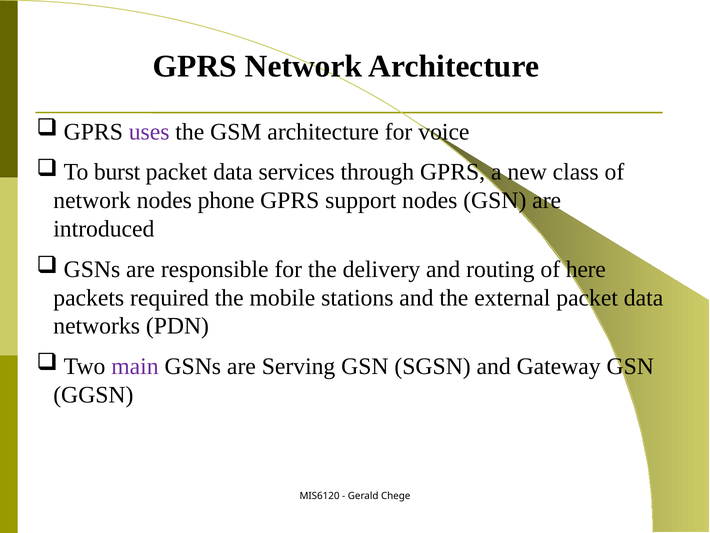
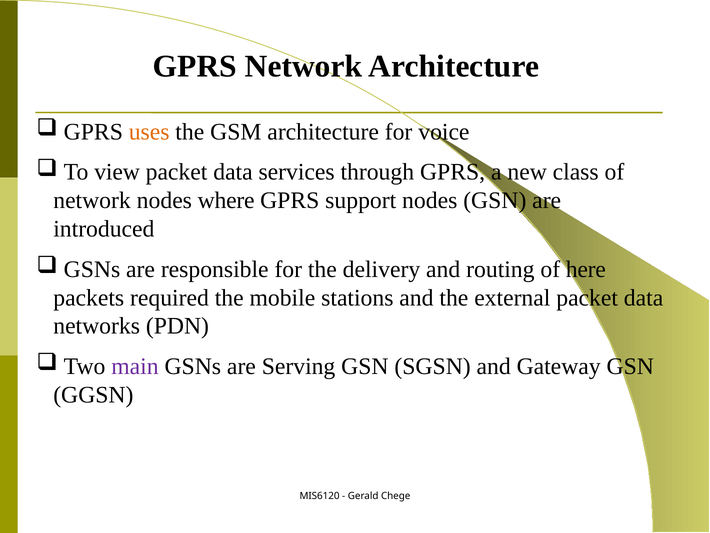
uses colour: purple -> orange (149, 132)
burst: burst -> view (117, 172)
phone: phone -> where (226, 200)
